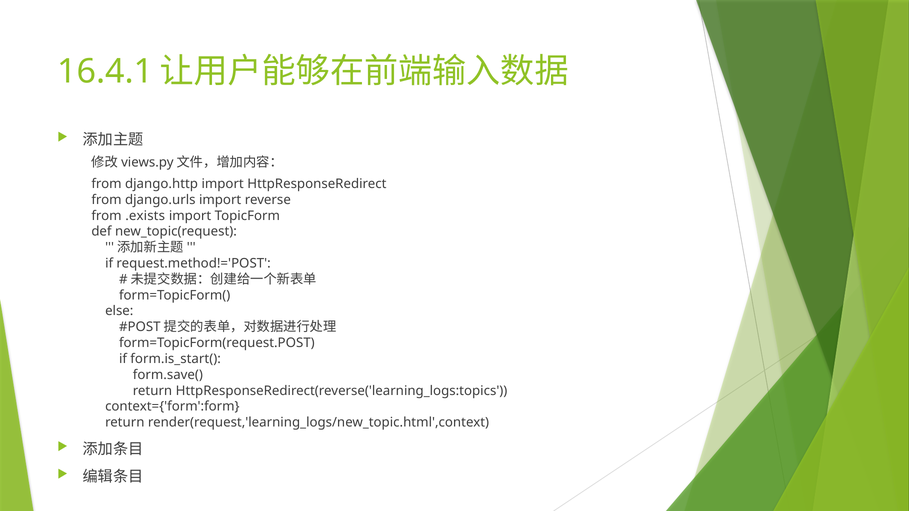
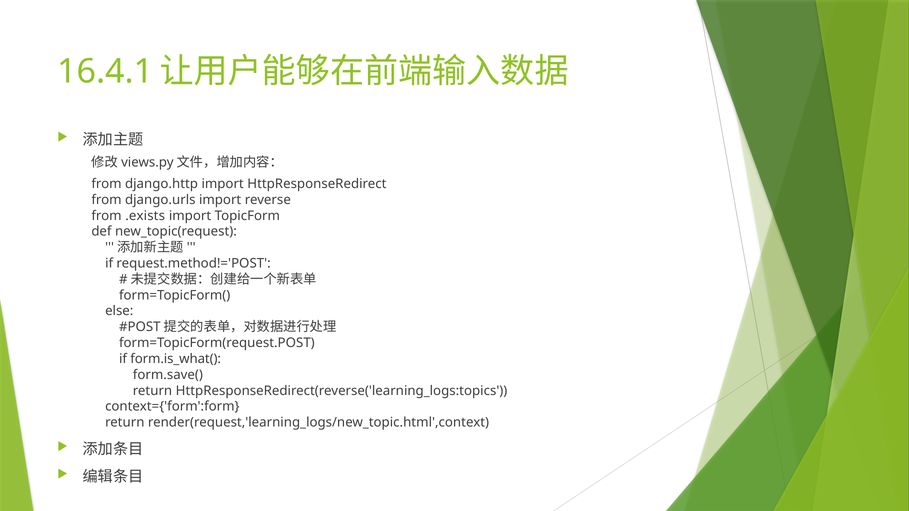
form.is_start(: form.is_start( -> form.is_what( (176, 359)
